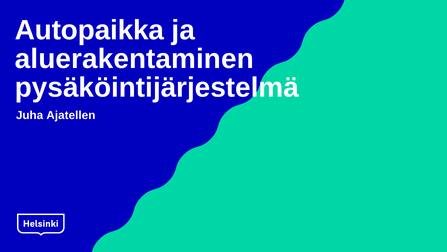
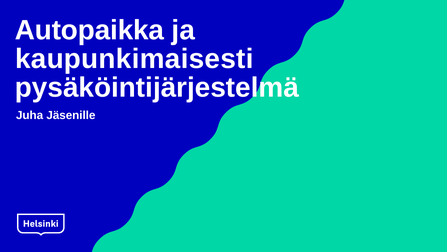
aluerakentaminen: aluerakentaminen -> kaupunkimaisesti (134, 59)
Ajatellen: Ajatellen -> Jäsenille (71, 115)
